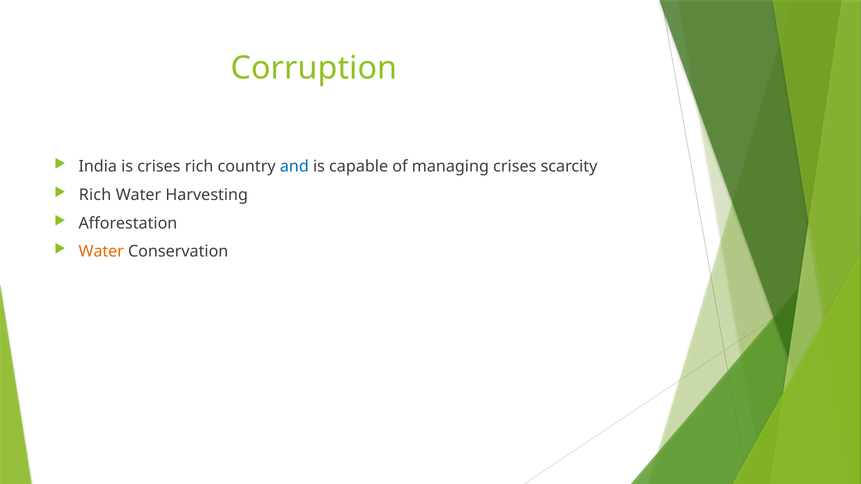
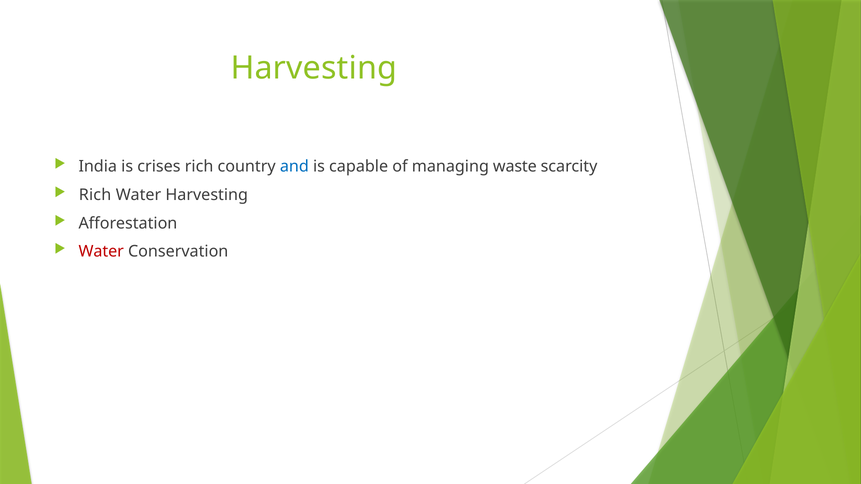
Corruption: Corruption -> Harvesting (314, 68)
managing crises: crises -> waste (515, 167)
Water colour: orange -> red (101, 252)
